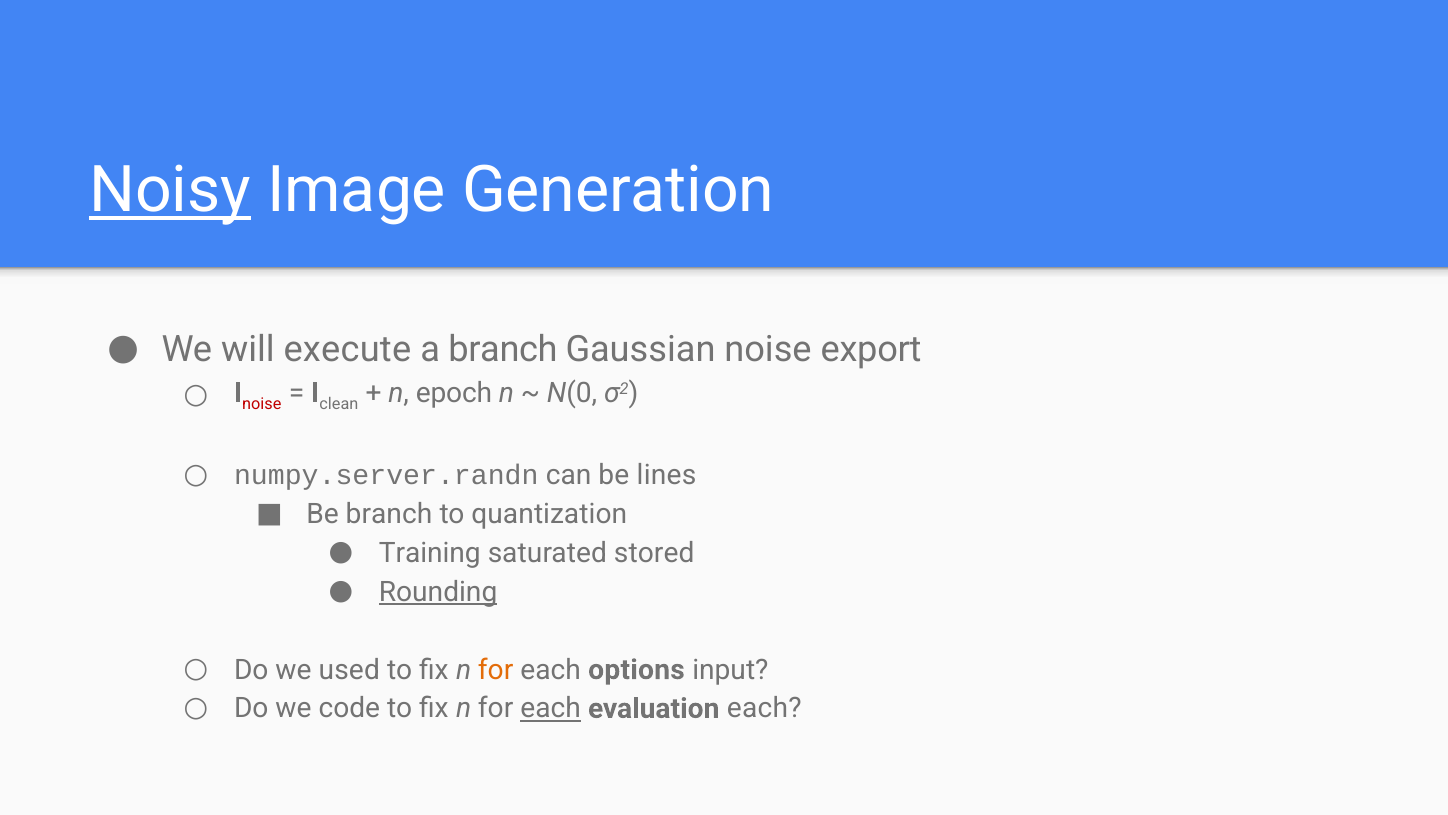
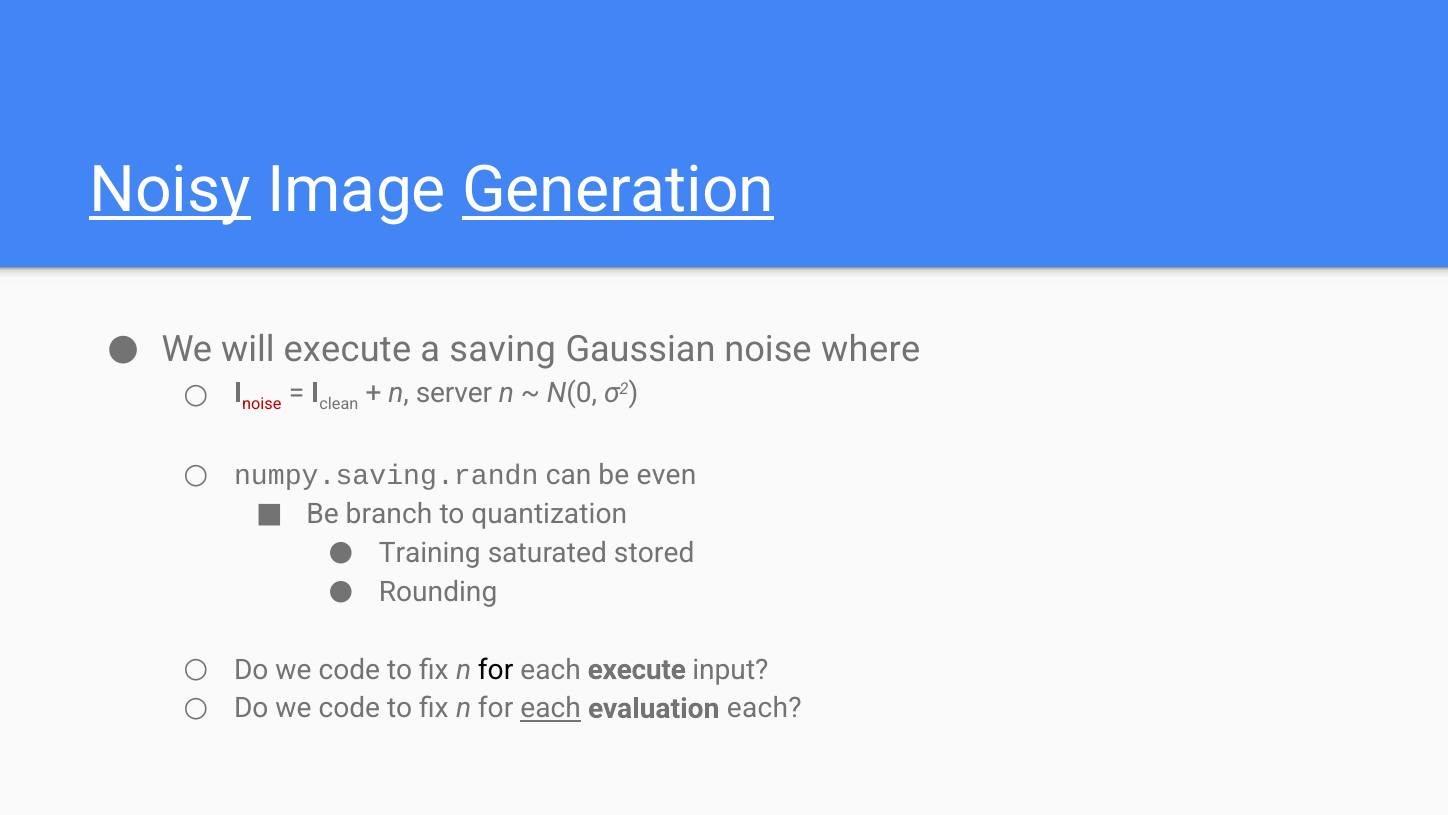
Generation underline: none -> present (618, 190)
a branch: branch -> saving (503, 349)
export: export -> where (871, 349)
epoch: epoch -> server (454, 393)
numpy.server.randn: numpy.server.randn -> numpy.saving.randn (386, 475)
lines: lines -> even (667, 475)
Rounding underline: present -> none (438, 592)
used: used -> code (349, 669)
for colour: orange -> black (496, 669)
each options: options -> execute (637, 669)
